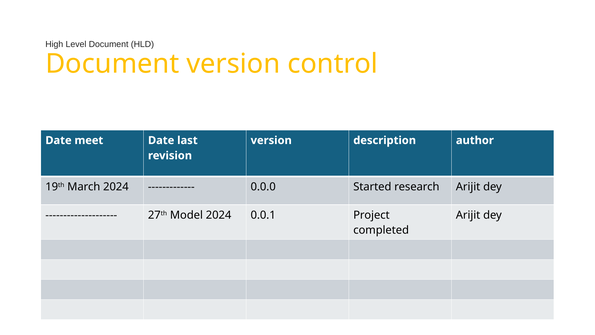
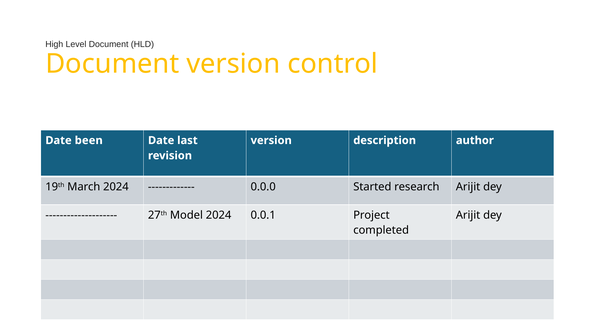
meet: meet -> been (89, 140)
